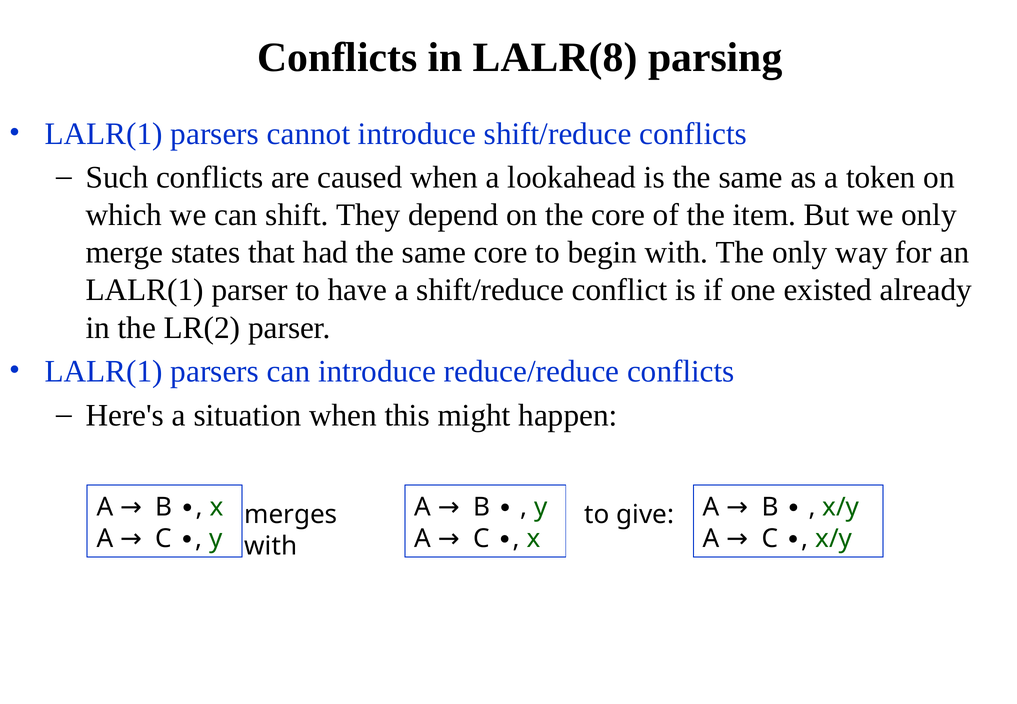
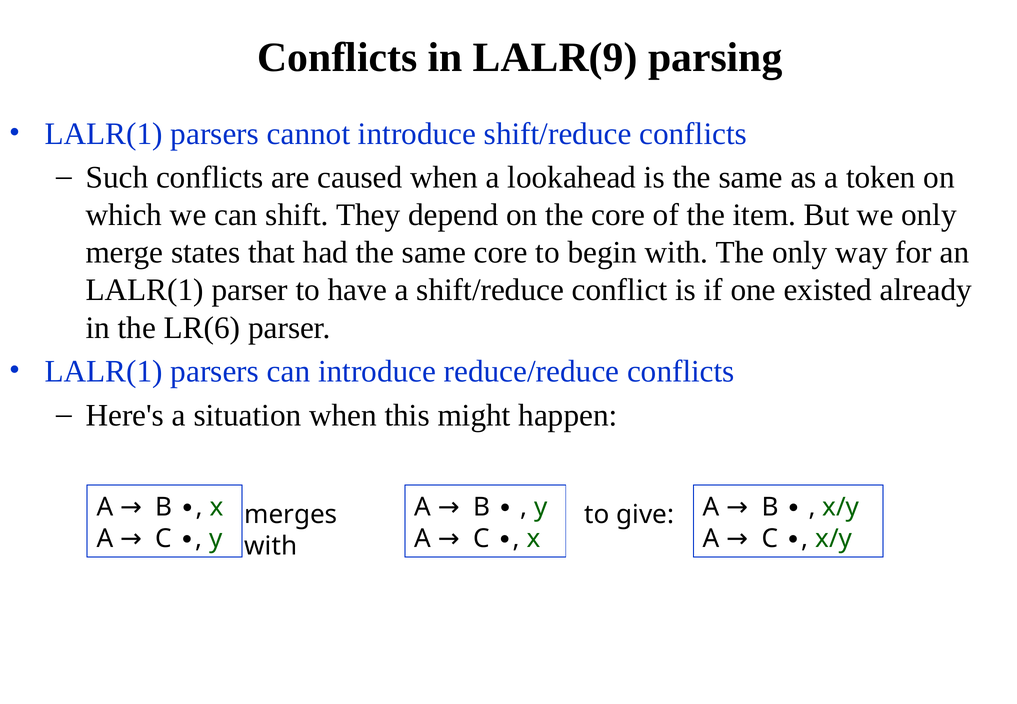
LALR(8: LALR(8 -> LALR(9 (555, 57)
LR(2: LR(2 -> LR(6 (202, 328)
